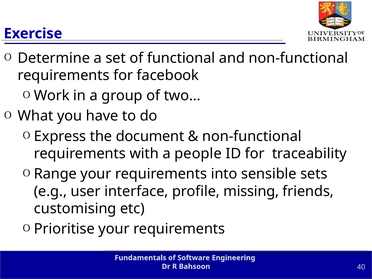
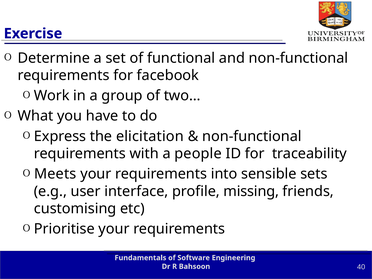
document: document -> elicitation (150, 136)
Range: Range -> Meets (55, 174)
